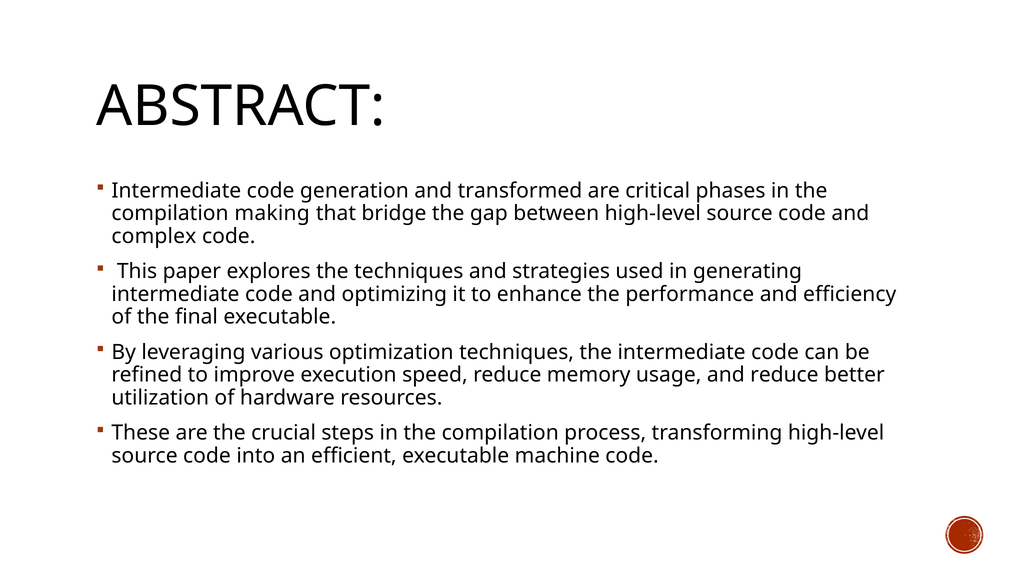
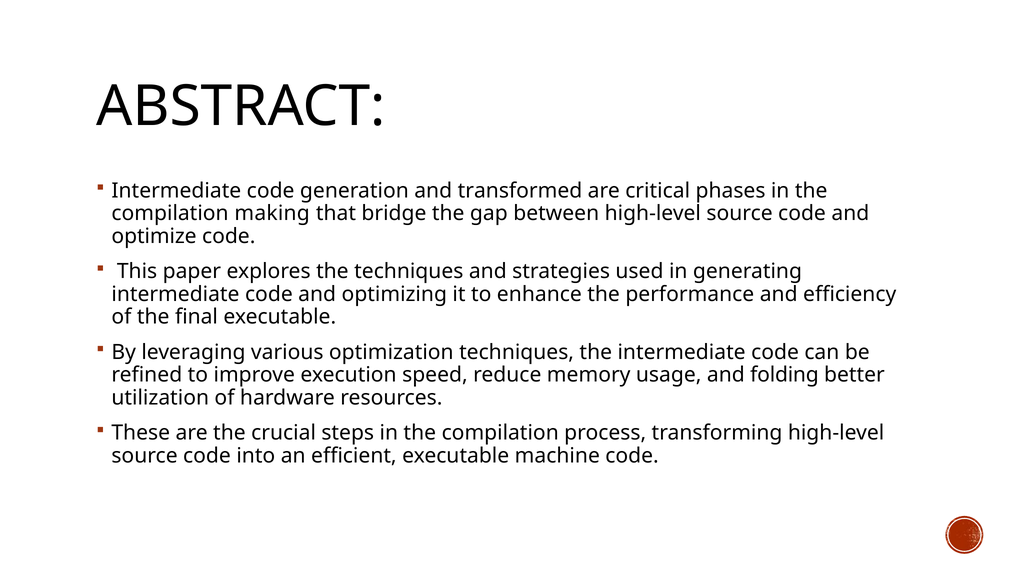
complex: complex -> optimize (154, 236)
and reduce: reduce -> folding (784, 375)
